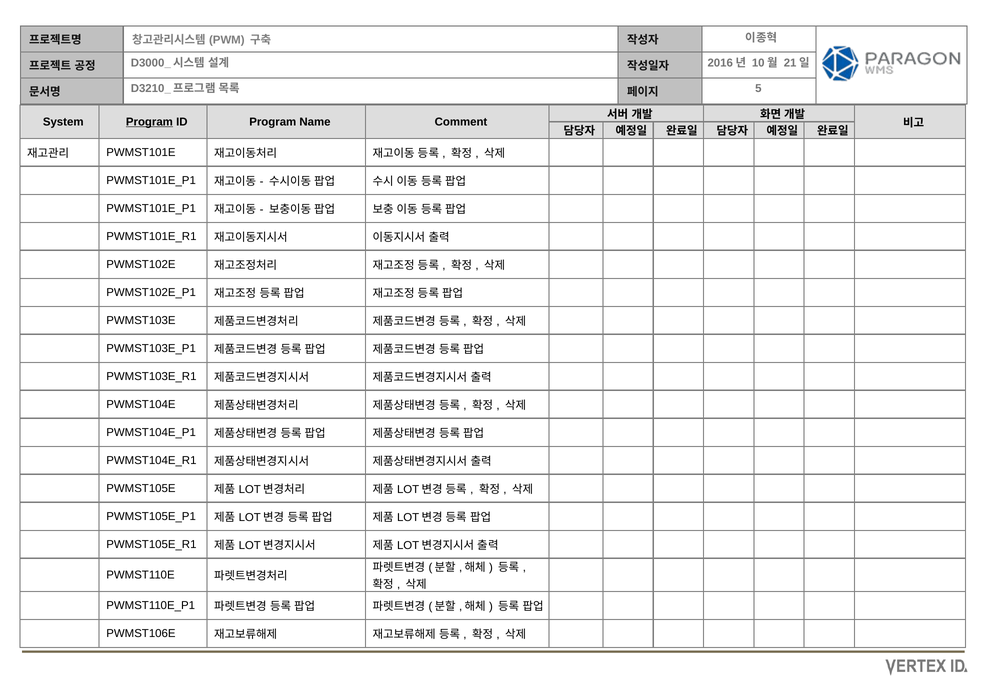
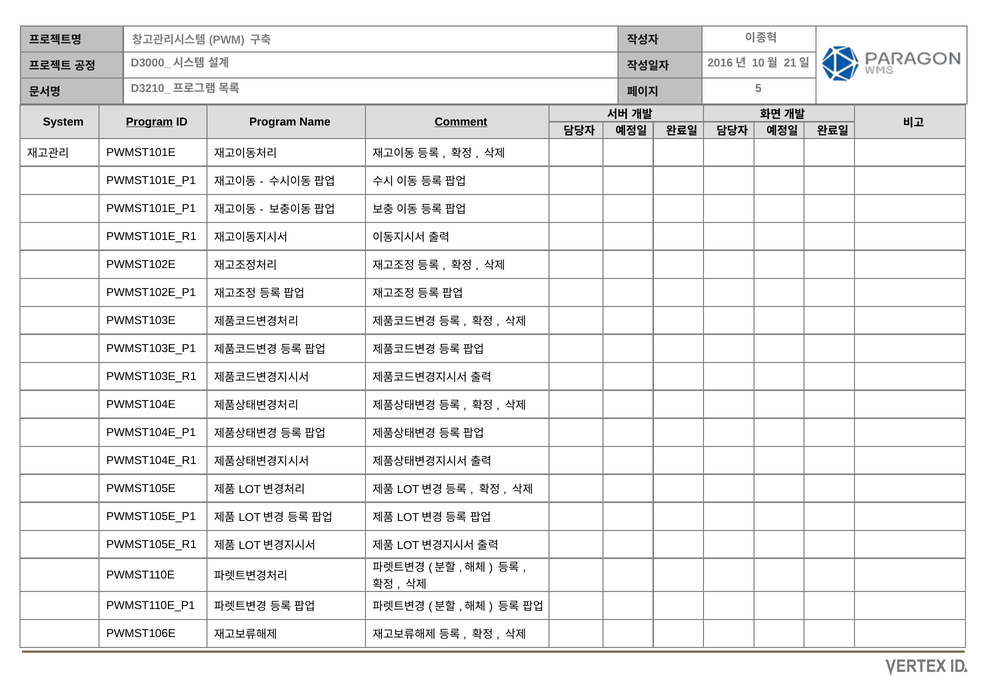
Comment underline: none -> present (461, 122)
